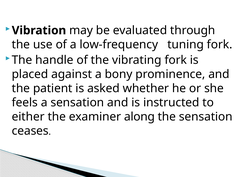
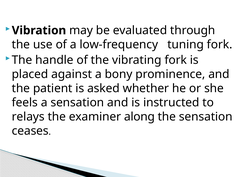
either: either -> relays (28, 117)
